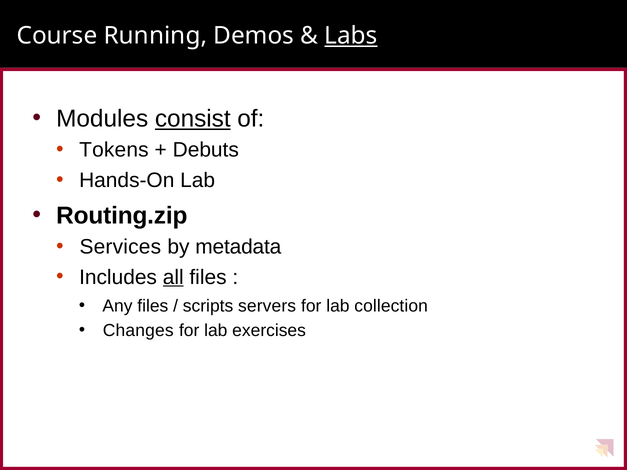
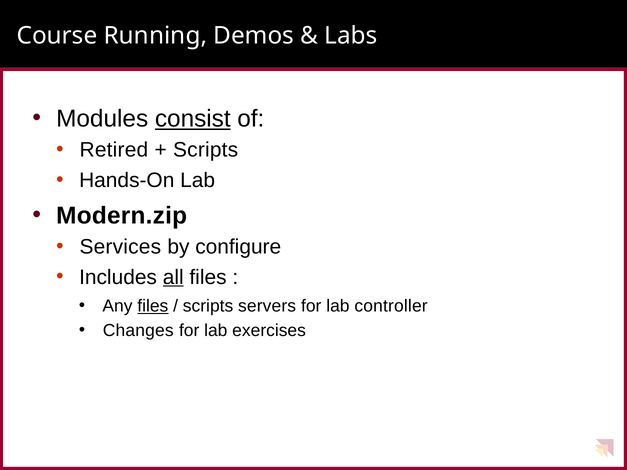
Labs underline: present -> none (351, 36)
Tokens: Tokens -> Retired (114, 150)
Debuts: Debuts -> Scripts (206, 150)
Routing.zip: Routing.zip -> Modern.zip (122, 216)
metadata: metadata -> configure (238, 247)
files underline: none -> present (153, 306)
collection: collection -> controller (391, 306)
